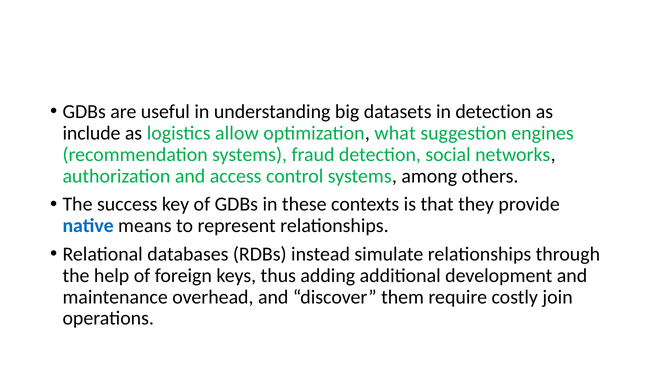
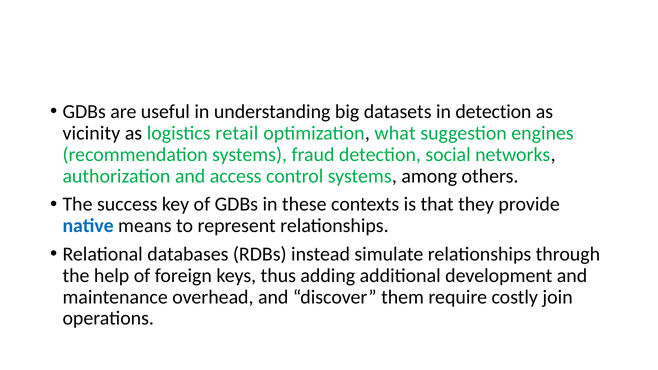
include: include -> vicinity (91, 133)
allow: allow -> retail (237, 133)
